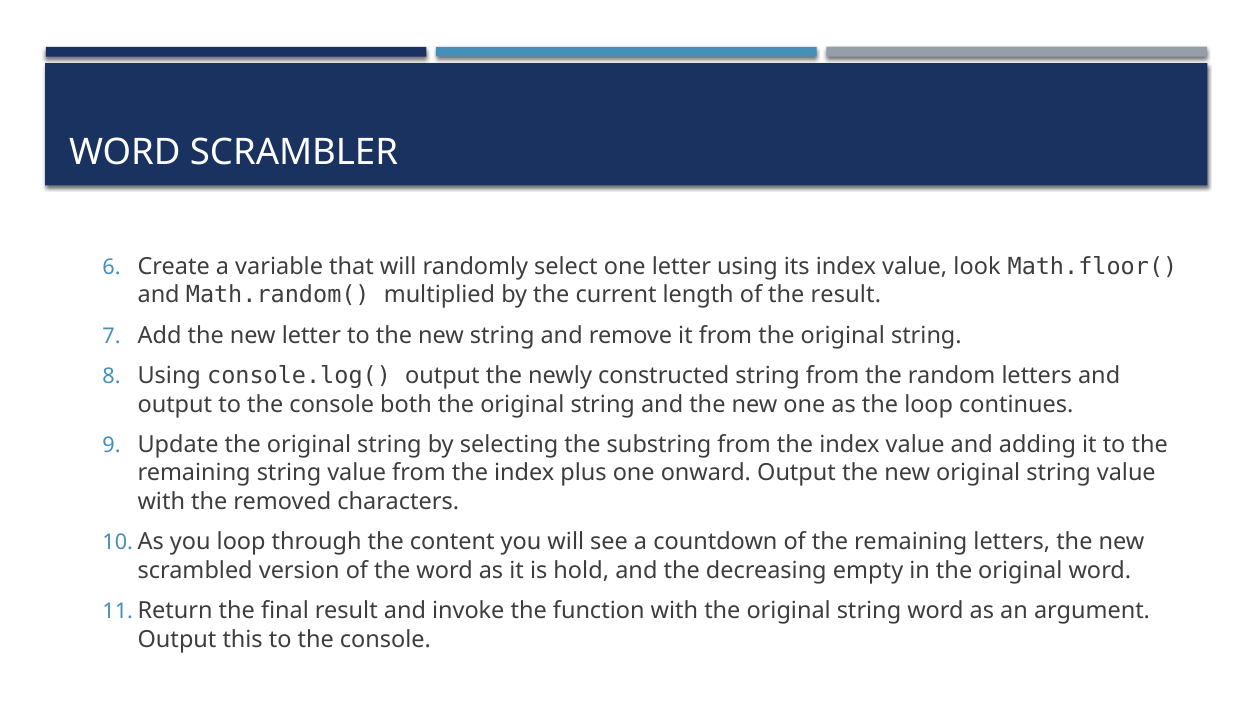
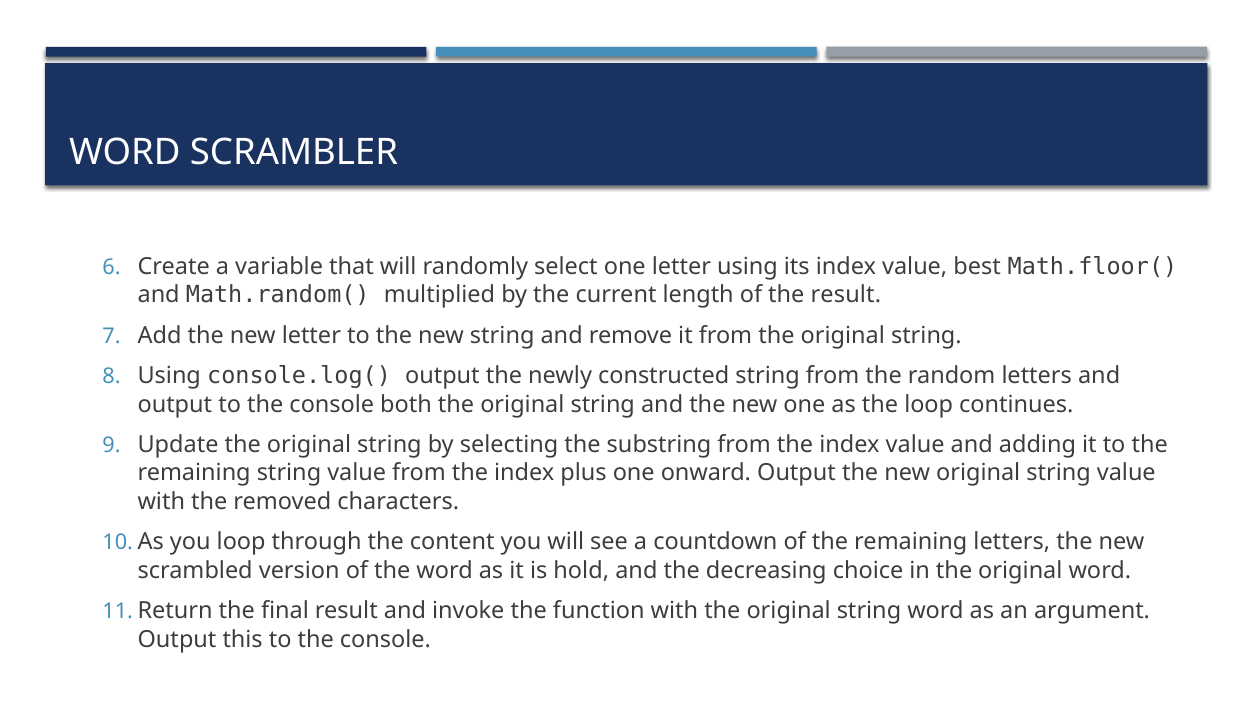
look: look -> best (977, 266)
empty: empty -> choice (868, 570)
